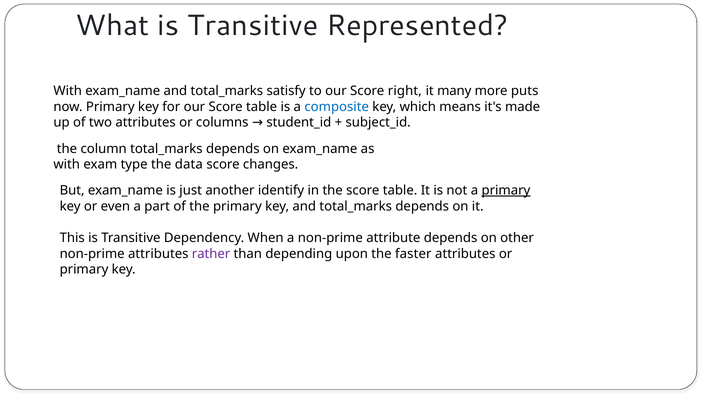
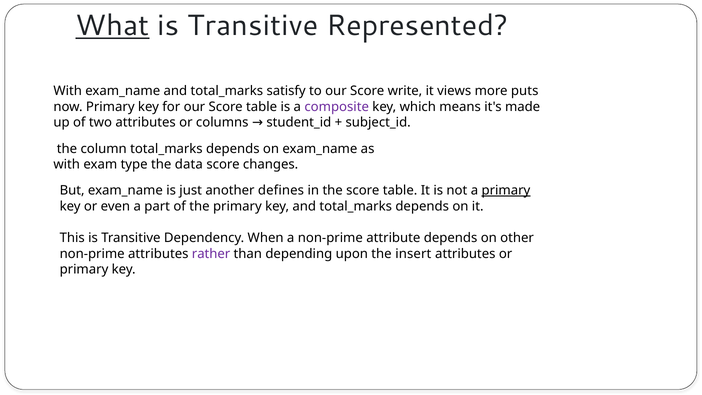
What underline: none -> present (112, 26)
right: right -> write (405, 91)
many: many -> views (454, 91)
composite colour: blue -> purple (337, 107)
identify: identify -> defines (281, 190)
faster: faster -> insert (413, 254)
